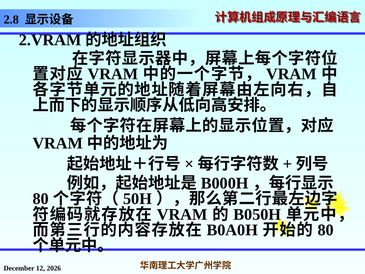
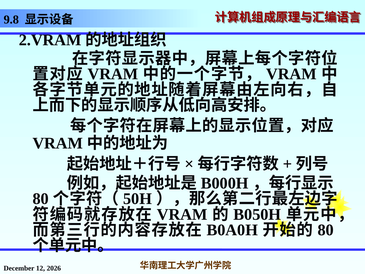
2.8: 2.8 -> 9.8 (11, 19)
